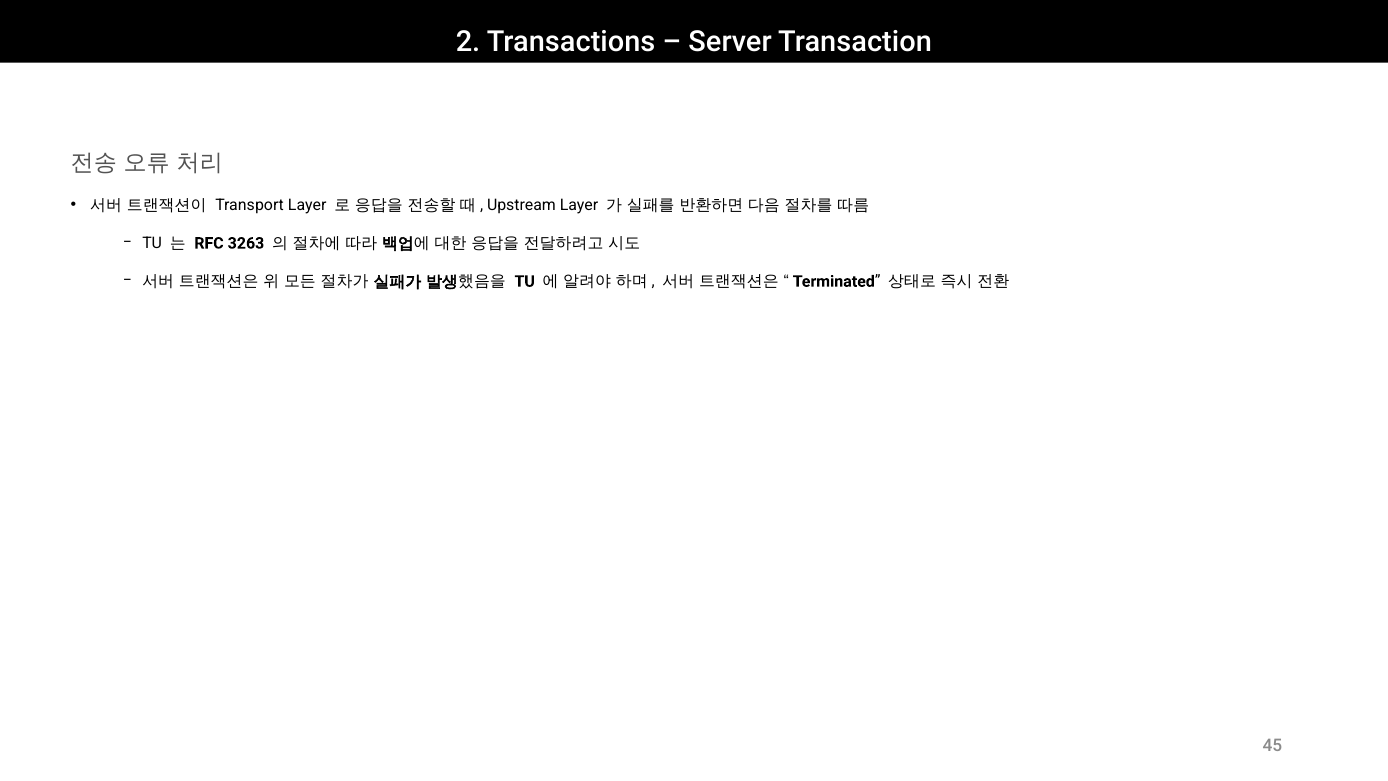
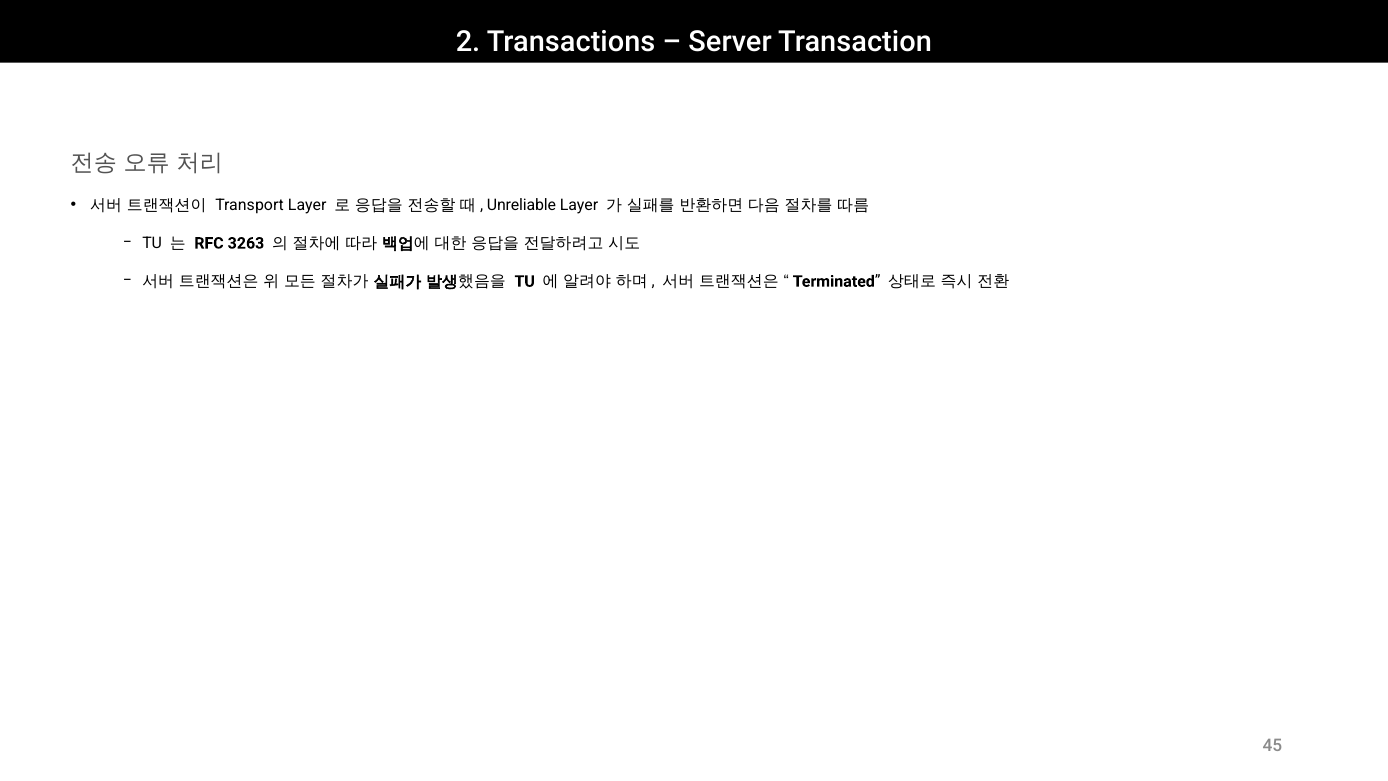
Upstream: Upstream -> Unreliable (521, 205)
